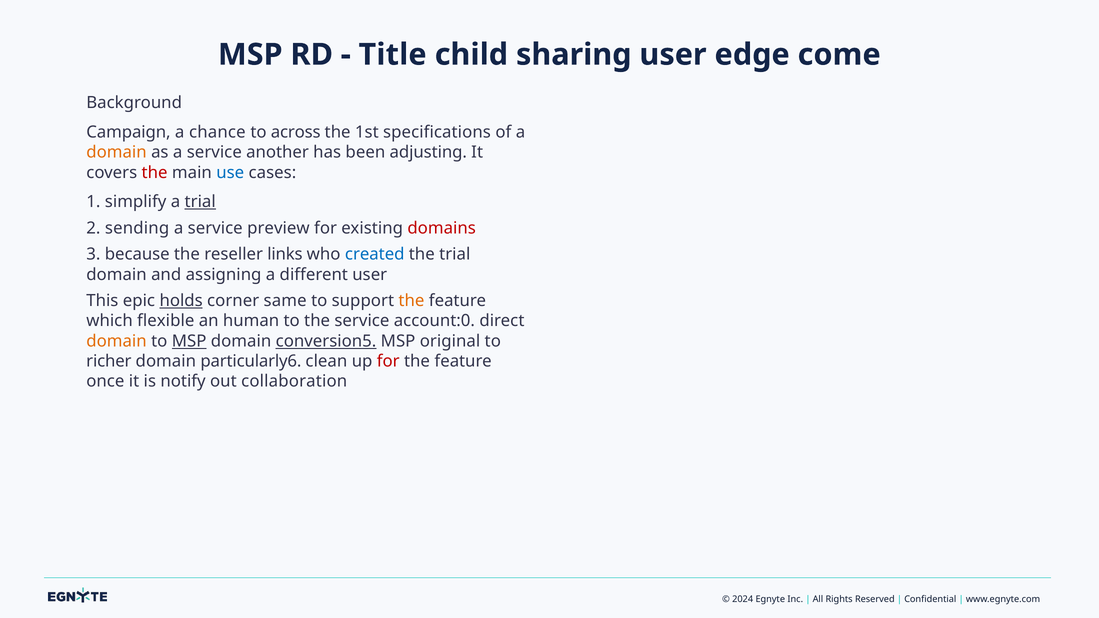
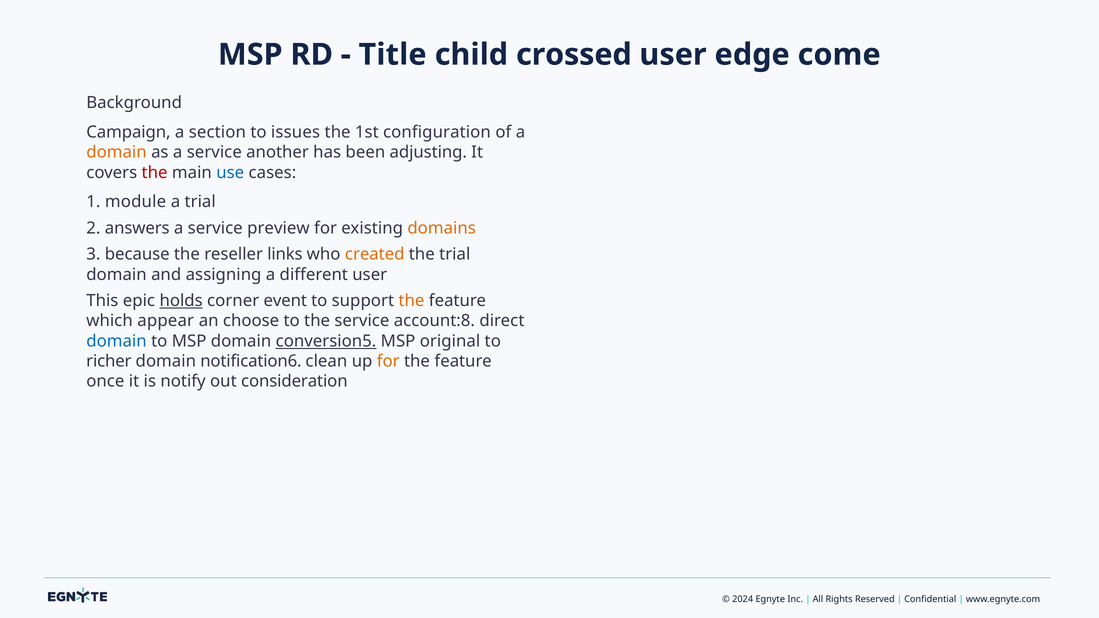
sharing: sharing -> crossed (574, 55)
chance: chance -> section (217, 132)
across: across -> issues (296, 132)
specifications: specifications -> configuration (437, 132)
simplify: simplify -> module (136, 202)
trial underline: present -> none (200, 202)
sending: sending -> answers (137, 228)
domains colour: red -> orange (442, 228)
created colour: blue -> orange (375, 254)
same: same -> event (285, 301)
flexible: flexible -> appear (166, 321)
human: human -> choose (251, 321)
account:0: account:0 -> account:8 (434, 321)
domain colour: orange -> blue (117, 341)
MSP underline: present -> none (189, 341)
particularly6: particularly6 -> notification6 (251, 361)
for colour: red -> orange (388, 361)
collaboration: collaboration -> consideration (294, 381)
